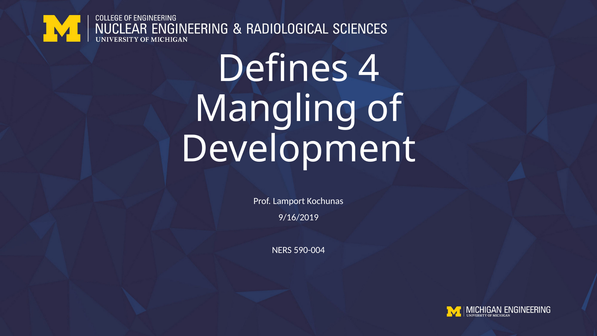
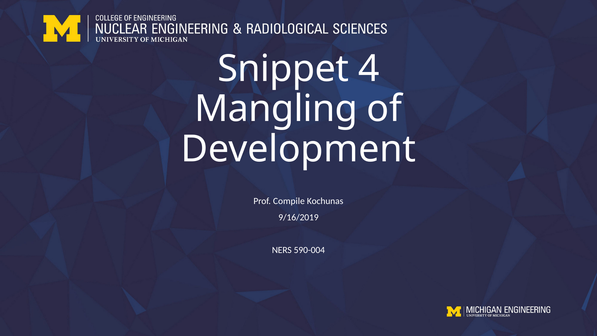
Defines: Defines -> Snippet (283, 69)
Lamport: Lamport -> Compile (289, 201)
